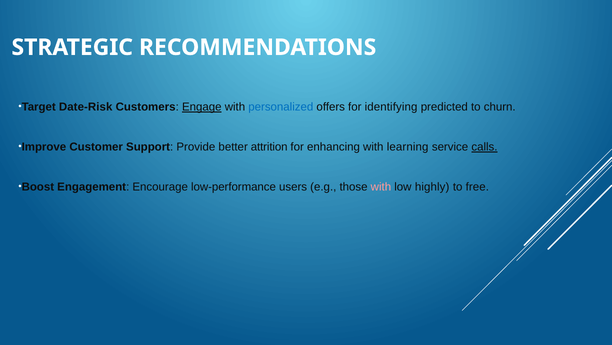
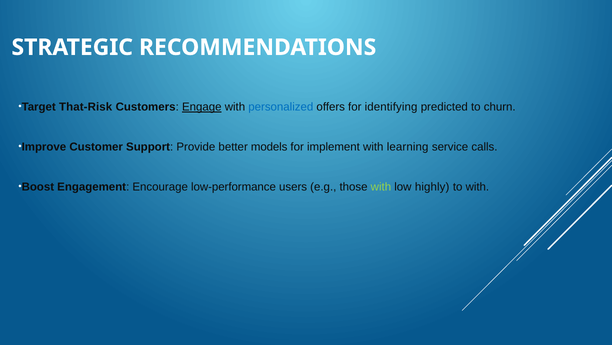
Date-Risk: Date-Risk -> That-Risk (86, 107)
attrition: attrition -> models (269, 147)
enhancing: enhancing -> implement (333, 147)
calls underline: present -> none (484, 147)
with colour: pink -> light green (381, 186)
to free: free -> with (477, 186)
